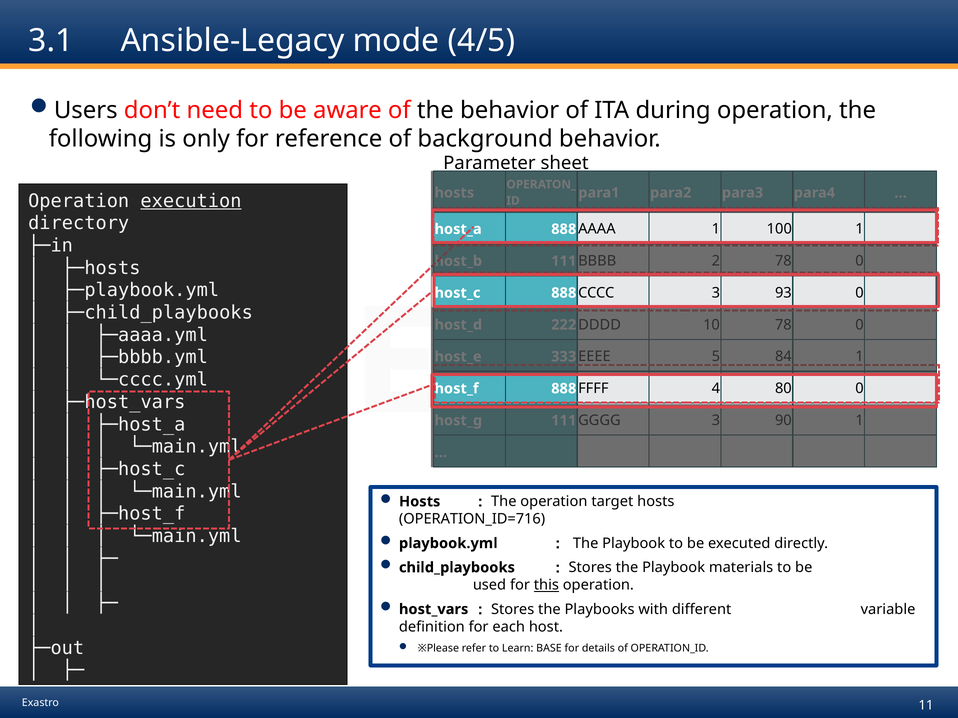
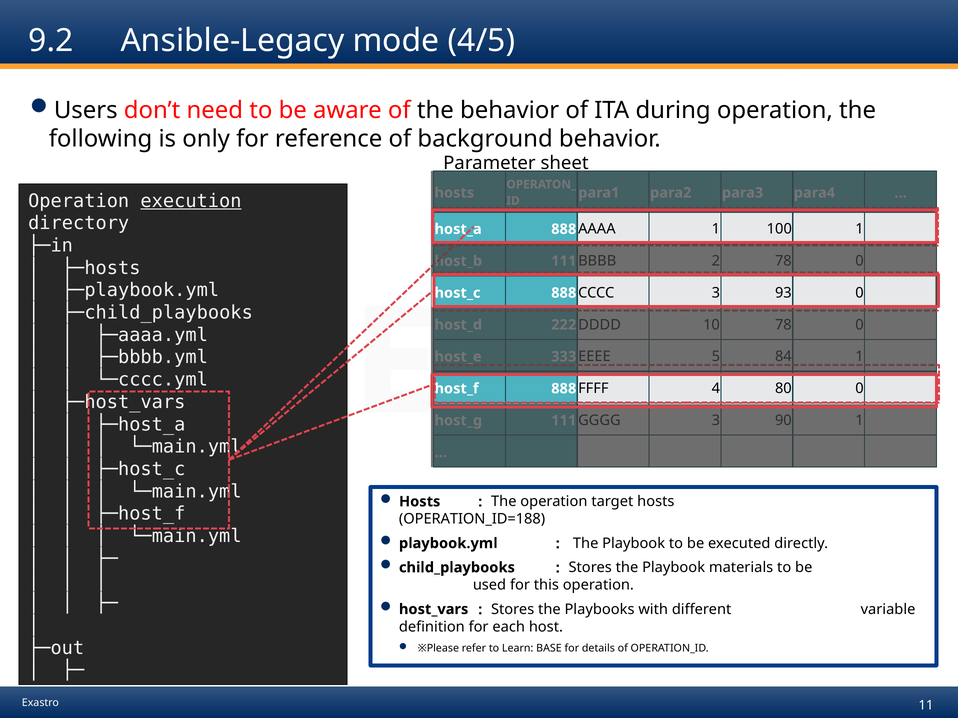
3.1: 3.1 -> 9.2 (51, 41)
OPERATION_ID=716: OPERATION_ID=716 -> OPERATION_ID=188 (472, 519)
this underline: present -> none (546, 585)
